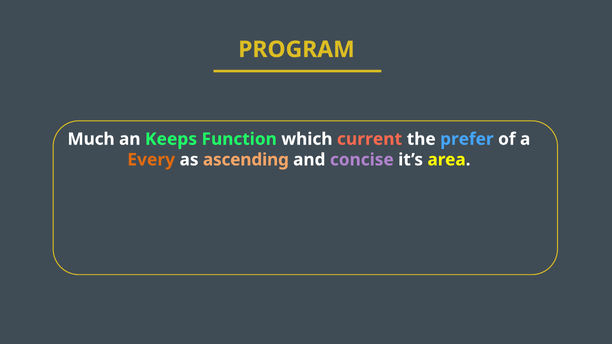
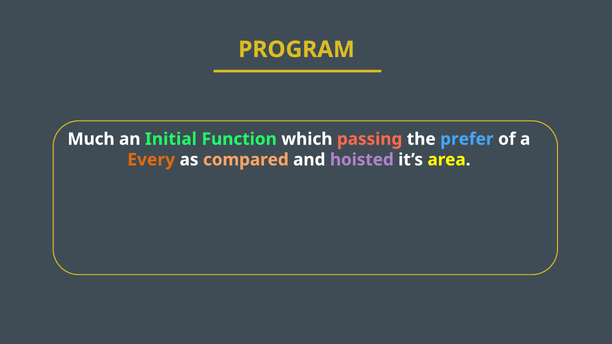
Keeps: Keeps -> Initial (171, 139)
current: current -> passing (370, 139)
ascending: ascending -> compared (246, 160)
concise: concise -> hoisted (362, 160)
